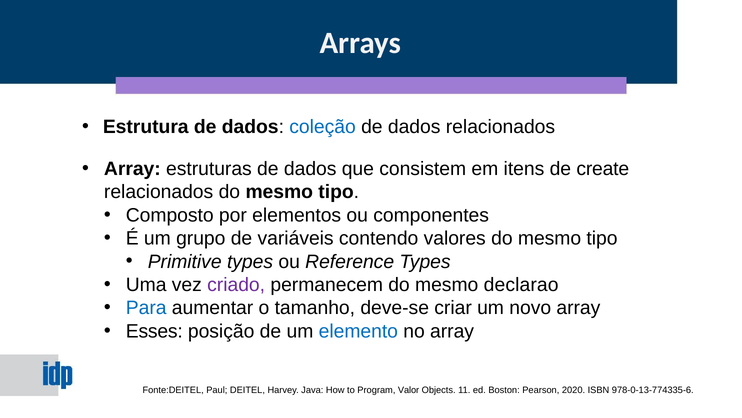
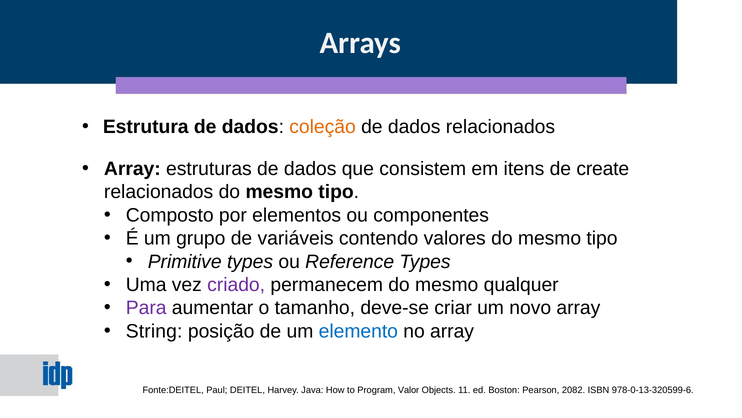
coleção colour: blue -> orange (323, 127)
declarao: declarao -> qualquer (521, 284)
Para colour: blue -> purple (146, 308)
Esses: Esses -> String (154, 331)
2020: 2020 -> 2082 (574, 390)
978-0-13-774335-6: 978-0-13-774335-6 -> 978-0-13-320599-6 (653, 390)
